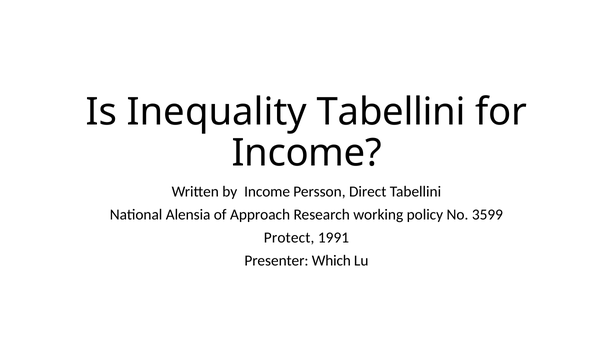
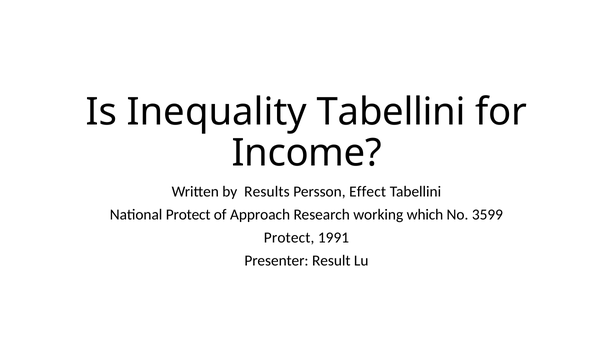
by Income: Income -> Results (267, 192)
Direct: Direct -> Effect (368, 192)
National Alensia: Alensia -> Protect (188, 215)
policy: policy -> which (425, 215)
Which: Which -> Result (331, 260)
